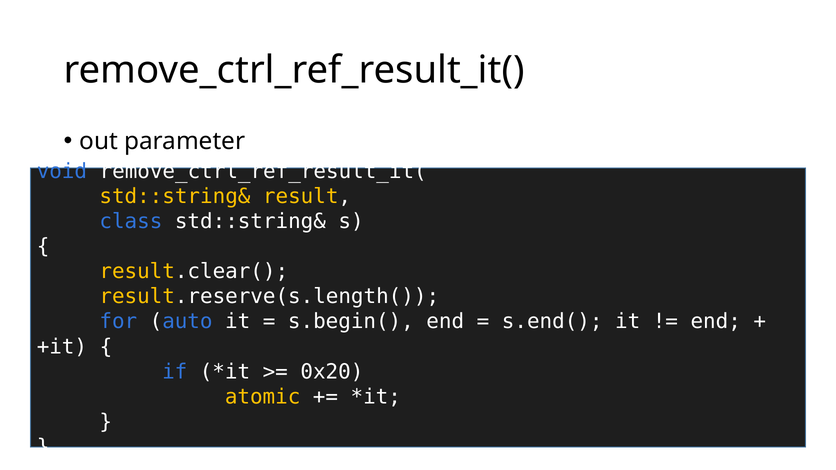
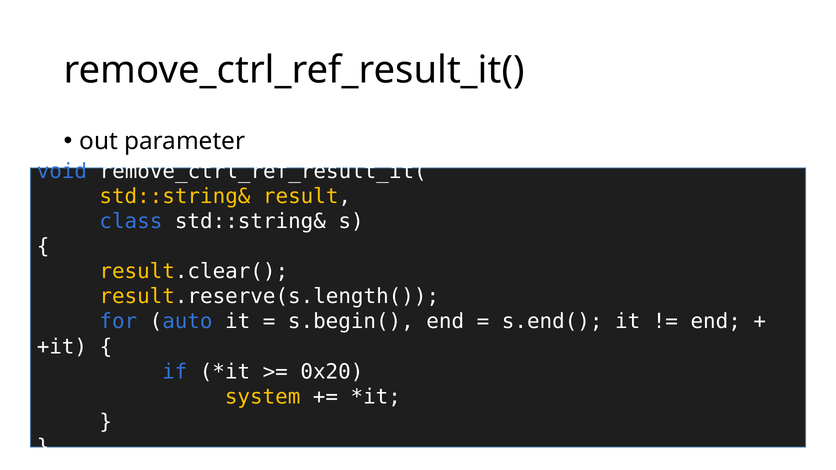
atomic: atomic -> system (263, 397)
